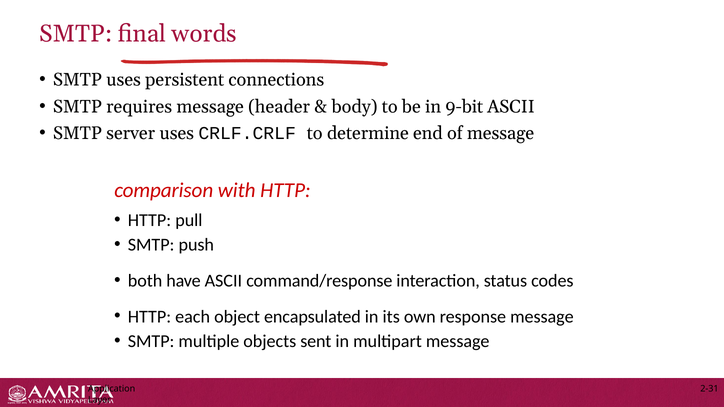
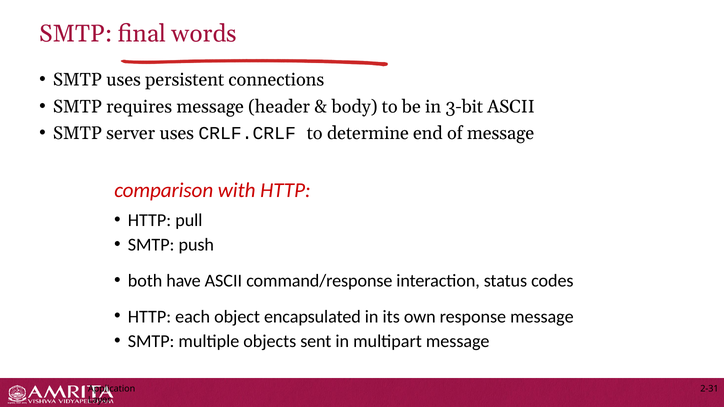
9-bit: 9-bit -> 3-bit (464, 107)
